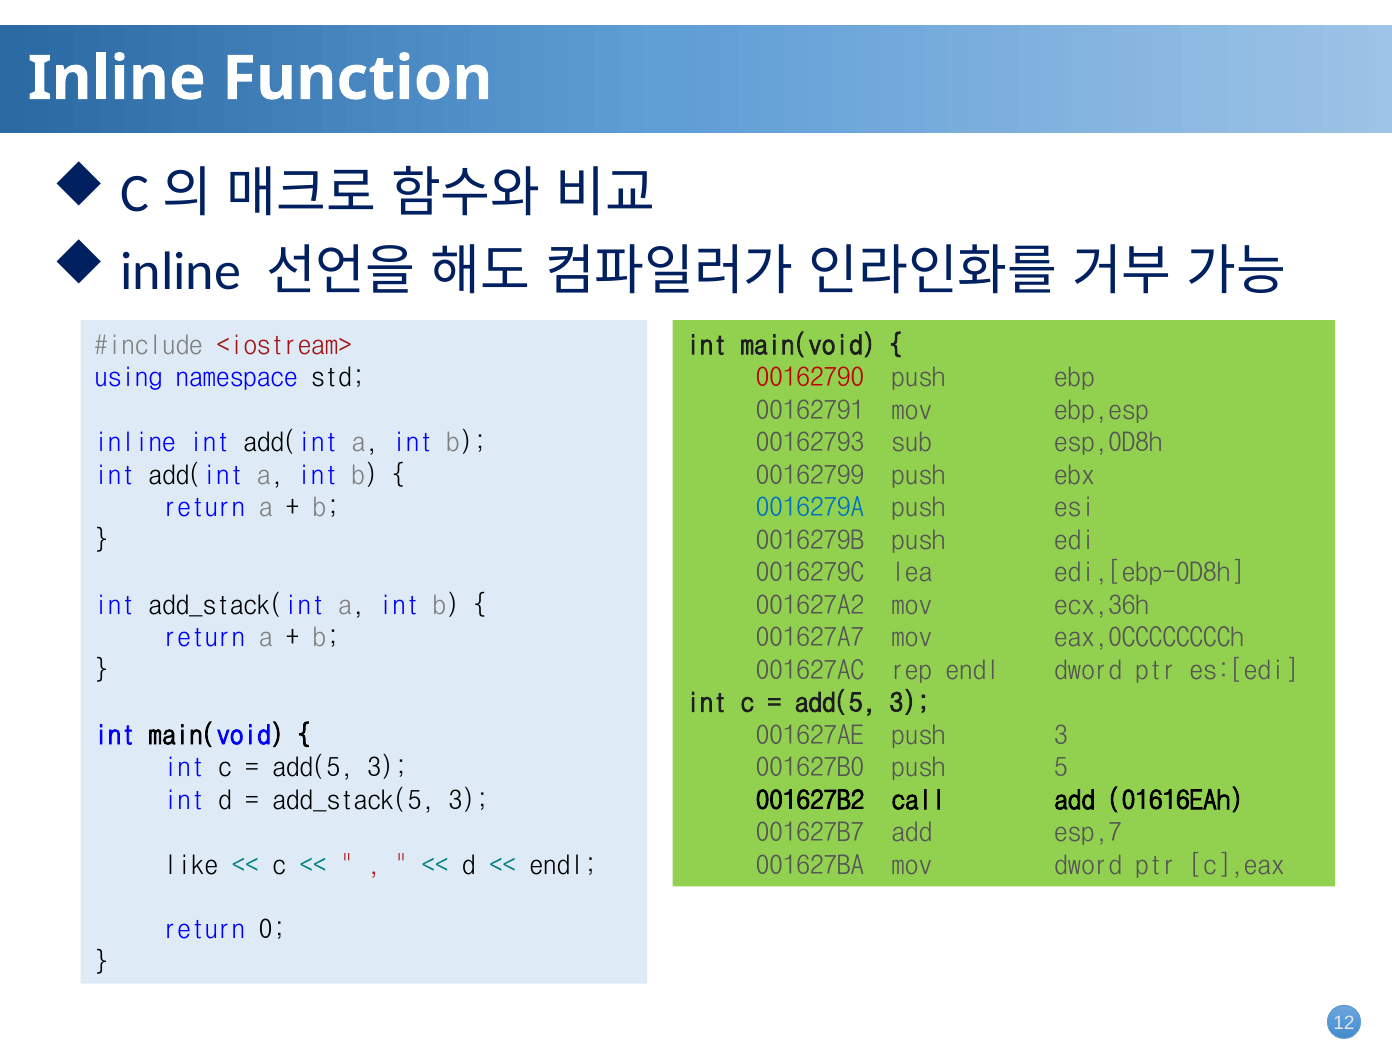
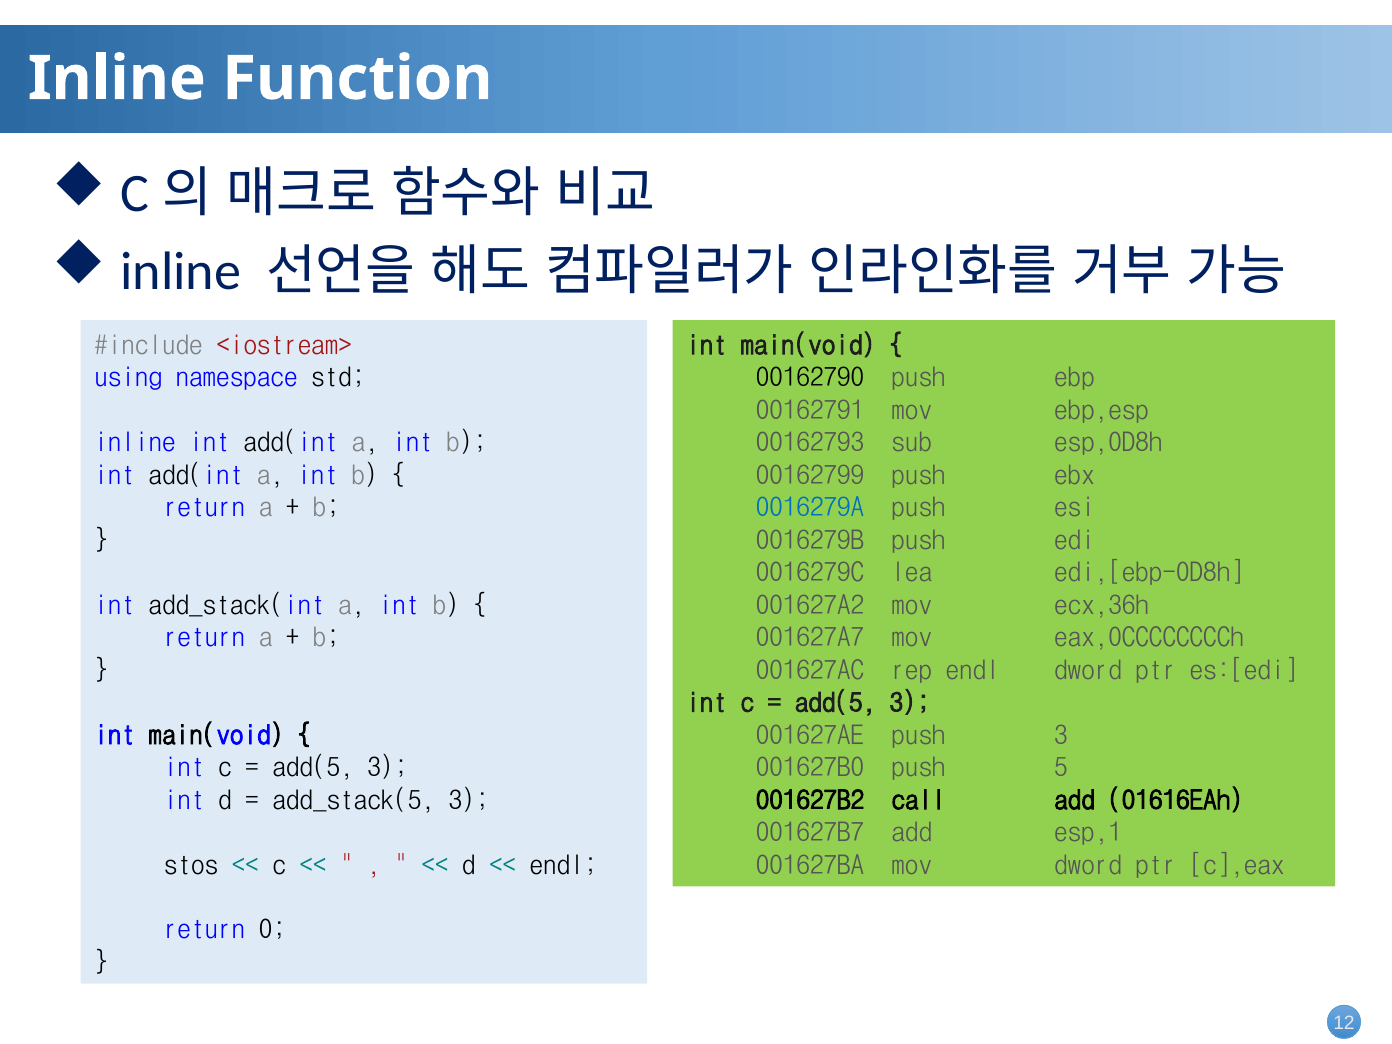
00162790 colour: red -> black (810, 378)
esp,7: esp,7 -> esp,1 (1088, 833)
like: like -> stos (191, 865)
